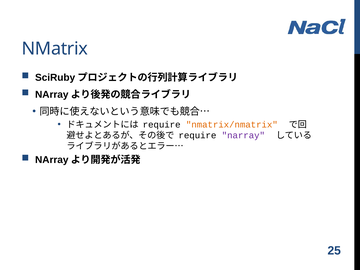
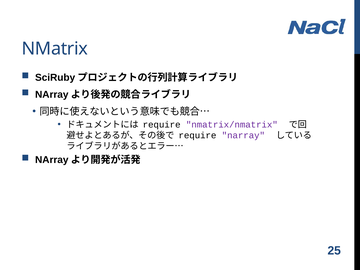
nmatrix/nmatrix colour: orange -> purple (232, 125)
